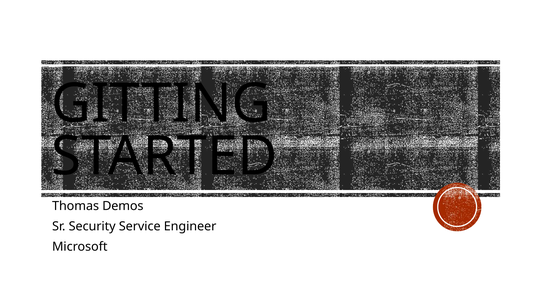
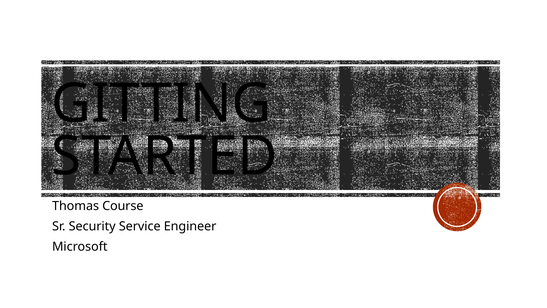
Demos: Demos -> Course (123, 206)
